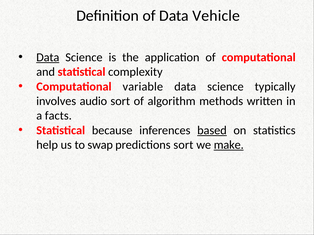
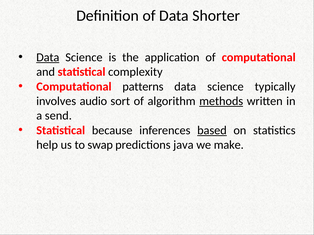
Vehicle: Vehicle -> Shorter (216, 16)
variable: variable -> patterns (143, 87)
methods underline: none -> present (221, 101)
facts: facts -> send (58, 116)
predictions sort: sort -> java (183, 145)
make underline: present -> none (229, 145)
